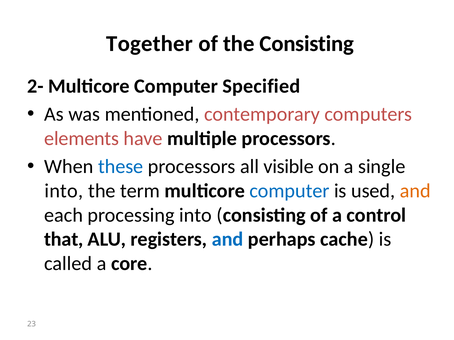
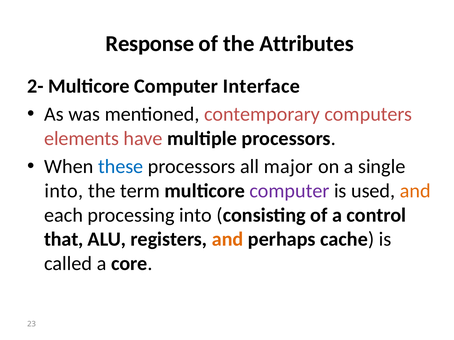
Together: Together -> Response (150, 44)
the Consisting: Consisting -> Attributes (307, 44)
Specified: Specified -> Interface (261, 86)
visible: visible -> major (288, 167)
computer colour: blue -> purple (289, 191)
and colour: blue -> orange (228, 240)
